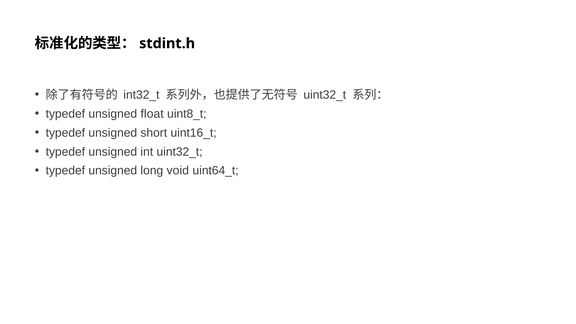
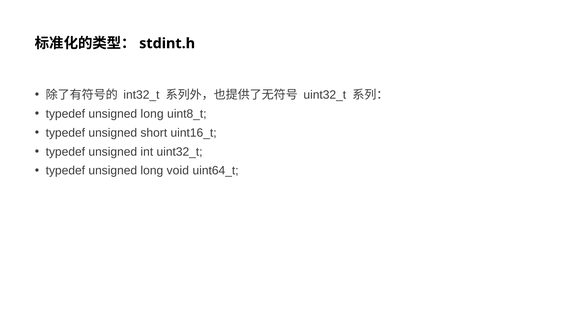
float: float -> long (152, 114)
